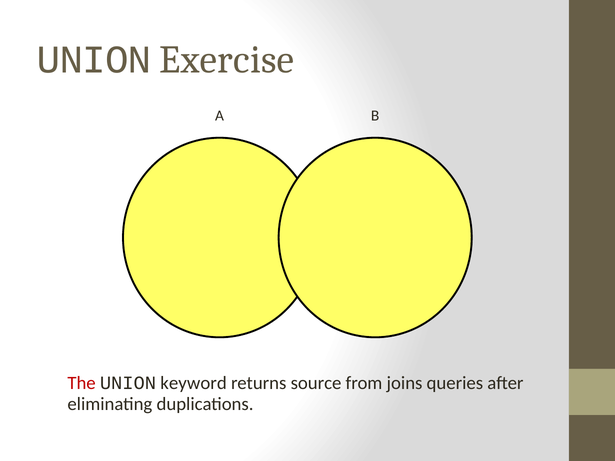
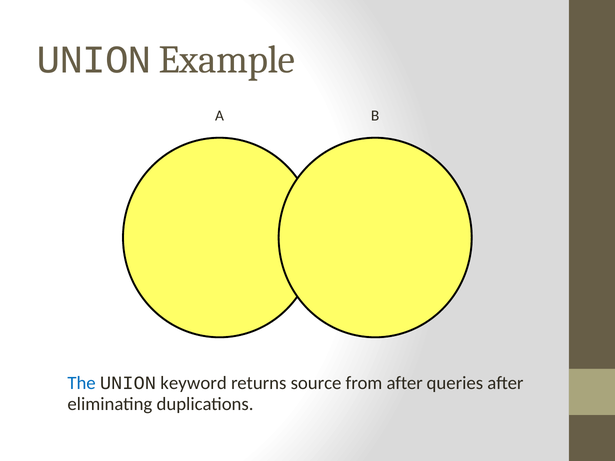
Exercise: Exercise -> Example (227, 60)
The colour: red -> blue (82, 383)
from joins: joins -> after (405, 383)
